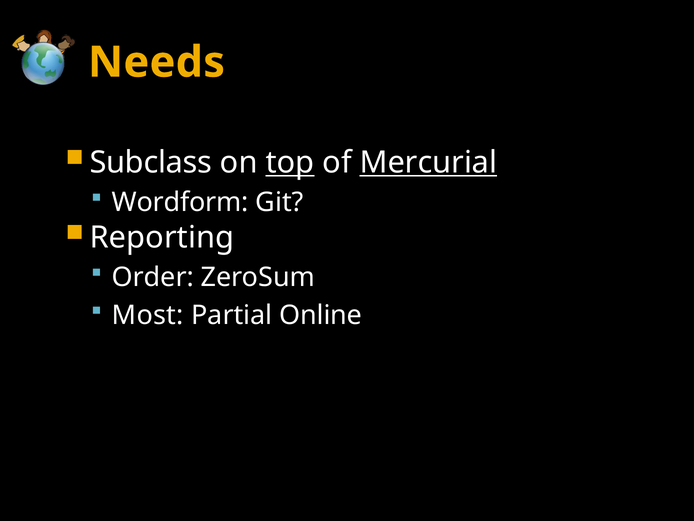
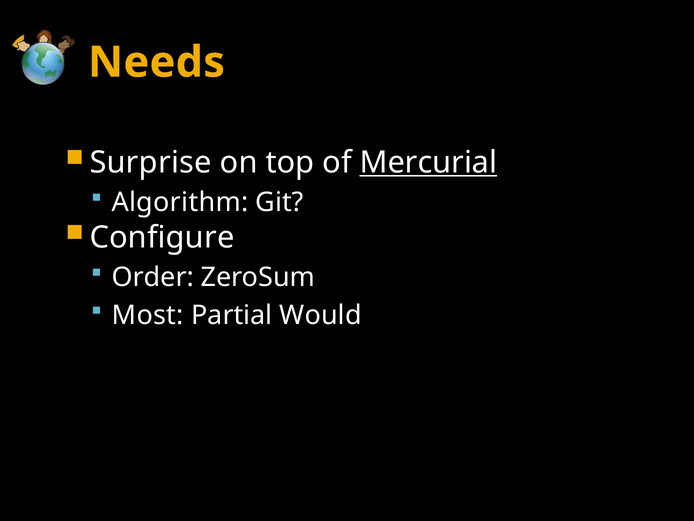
Subclass: Subclass -> Surprise (151, 162)
top underline: present -> none (290, 162)
Wordform: Wordform -> Algorithm (180, 202)
Reporting: Reporting -> Configure (162, 237)
Online: Online -> Would (321, 315)
